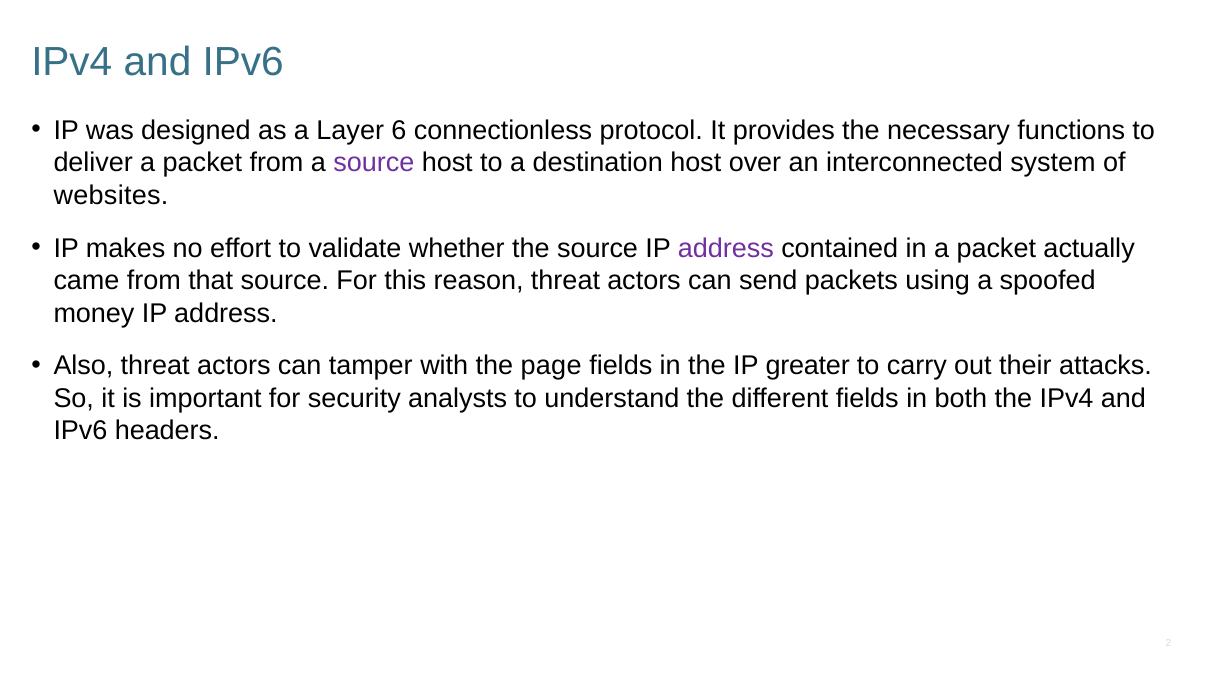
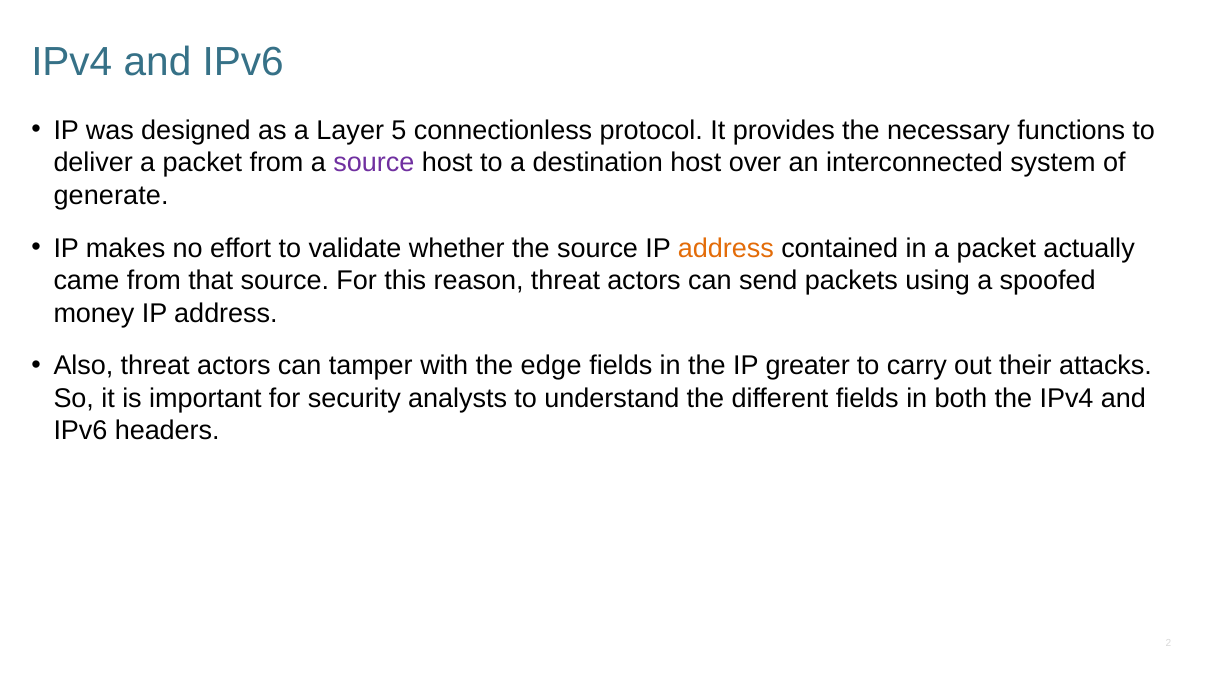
6: 6 -> 5 (399, 131)
websites: websites -> generate (111, 195)
address colour: purple -> orange (726, 248)
page: page -> edge (551, 366)
